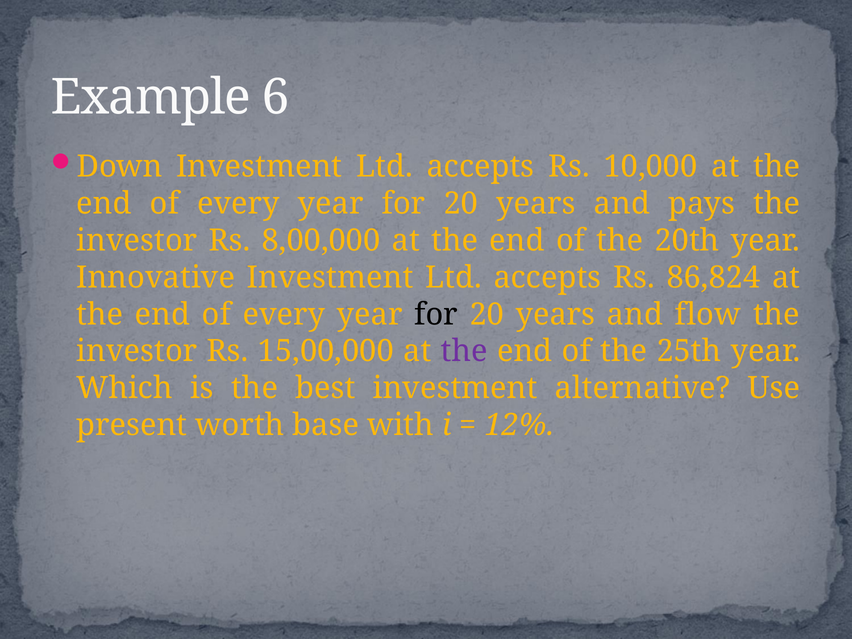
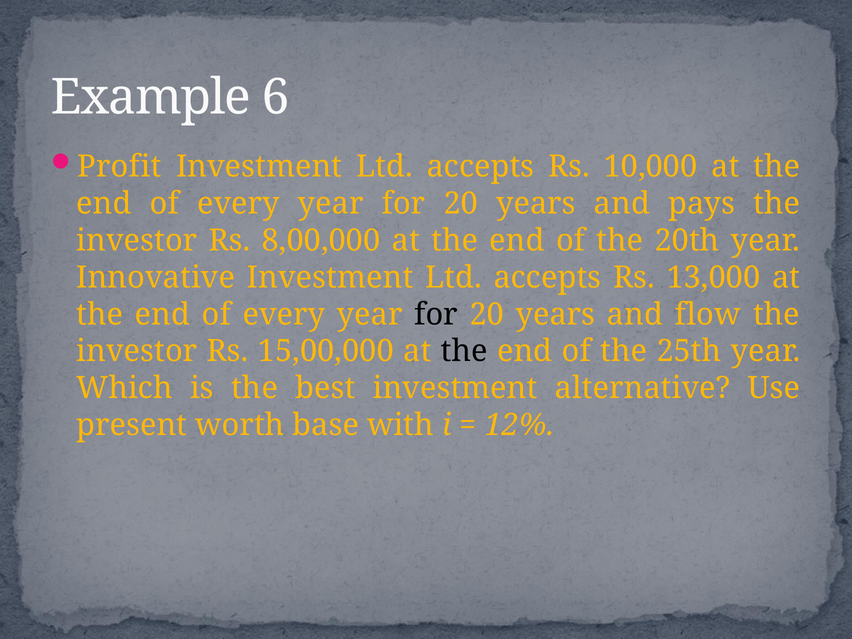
Down: Down -> Profit (119, 167)
86,824: 86,824 -> 13,000 (713, 277)
the colour: purple -> black (464, 351)
